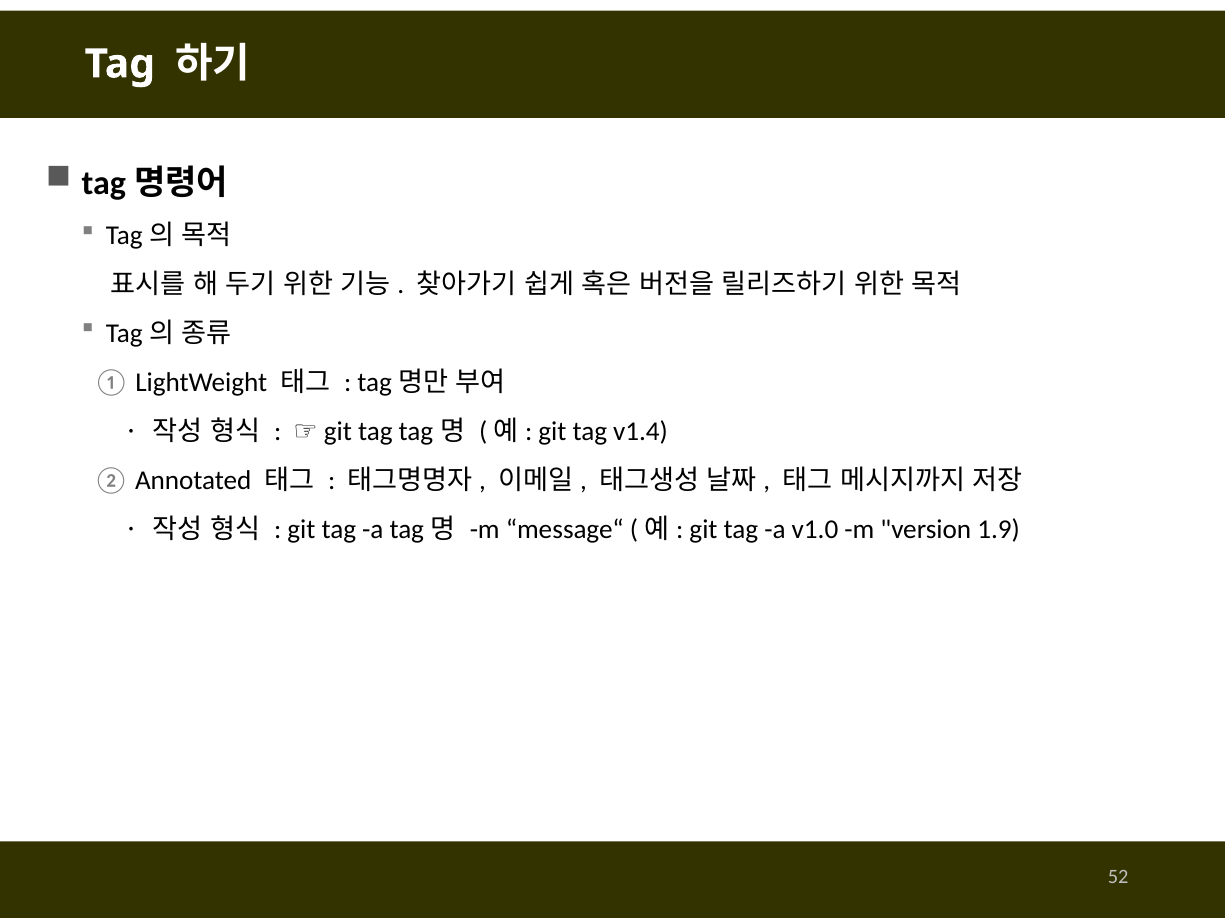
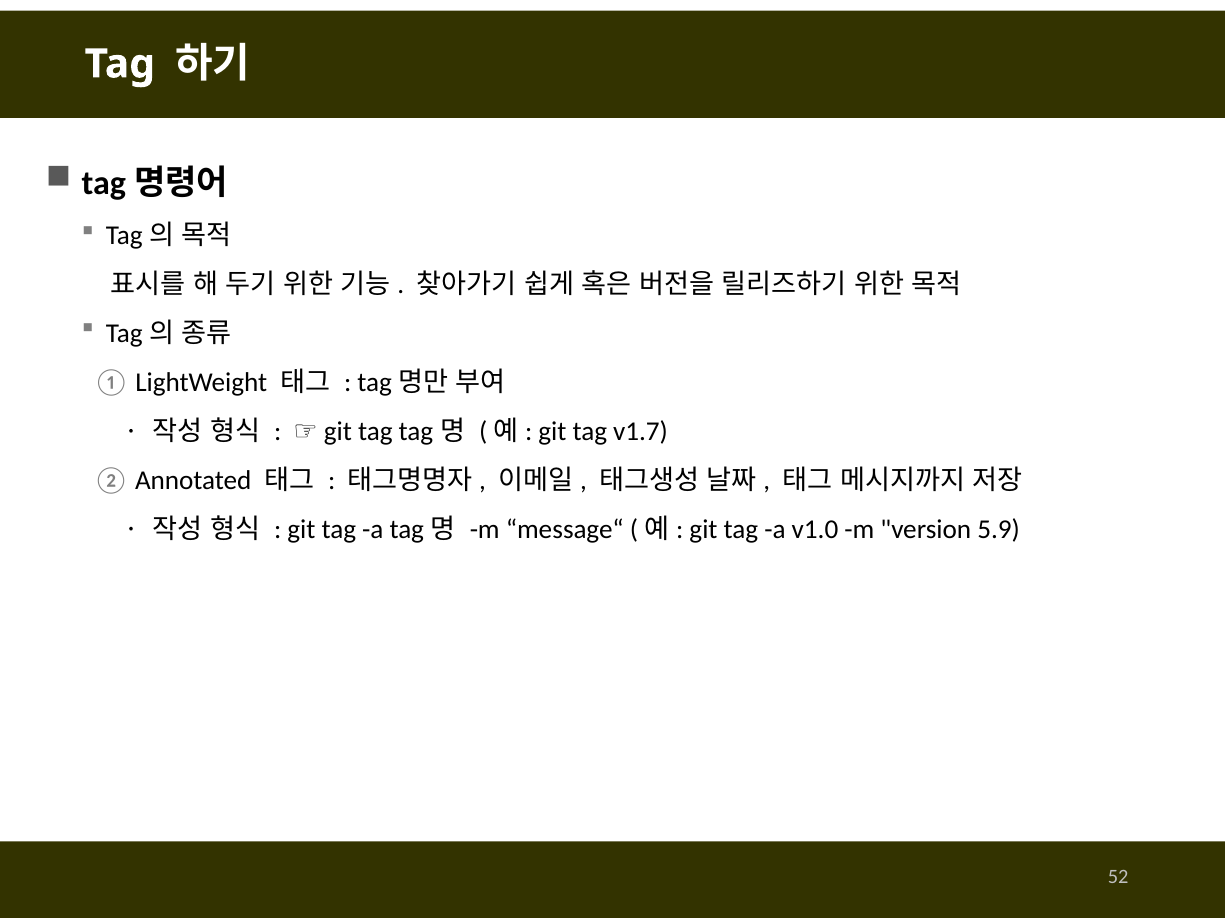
v1.4: v1.4 -> v1.7 (641, 432)
1.9: 1.9 -> 5.9 (999, 530)
